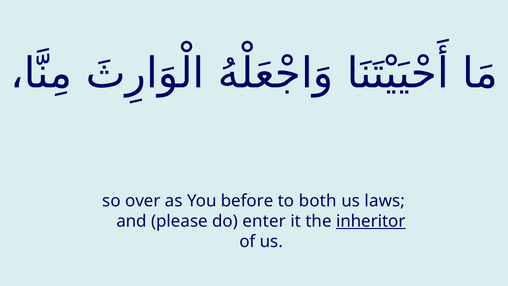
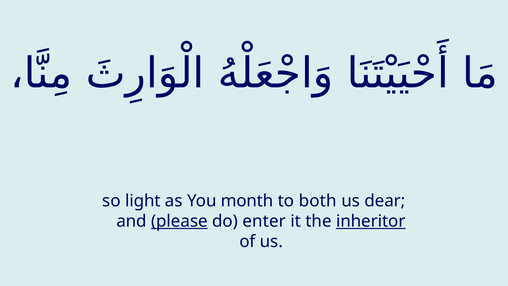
over: over -> light (143, 201)
before: before -> month (247, 201)
laws: laws -> dear (385, 201)
please underline: none -> present (179, 221)
